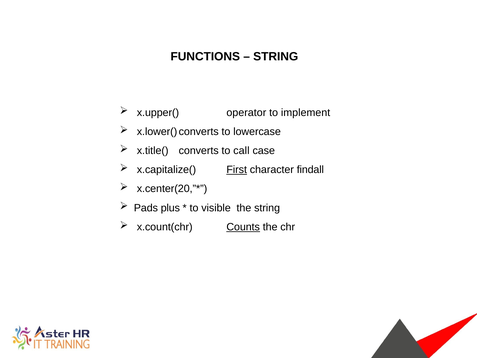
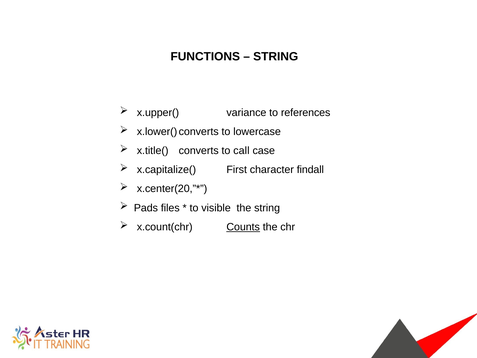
operator: operator -> variance (246, 112)
implement: implement -> references (306, 112)
First underline: present -> none (237, 170)
plus: plus -> files (170, 208)
